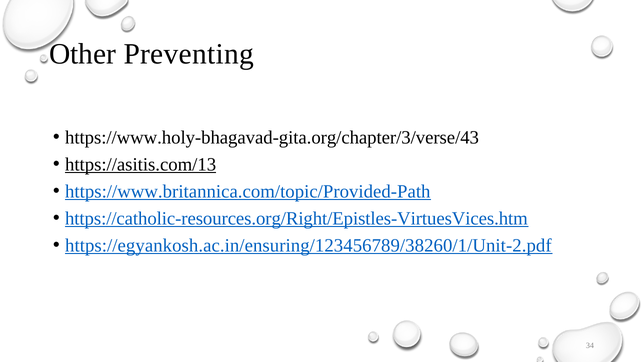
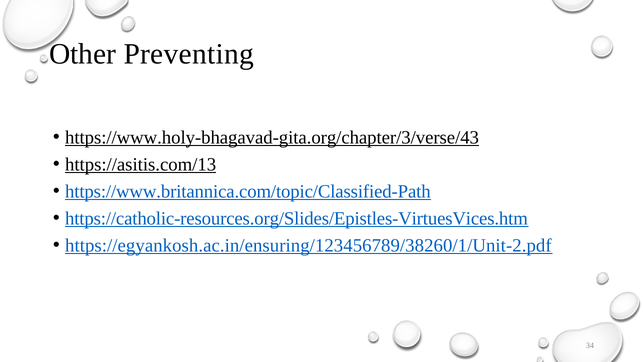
https://www.holy-bhagavad-gita.org/chapter/3/verse/43 underline: none -> present (272, 137)
https://www.britannica.com/topic/Provided-Path: https://www.britannica.com/topic/Provided-Path -> https://www.britannica.com/topic/Classified-Path (248, 191)
https://catholic-resources.org/Right/Epistles-VirtuesVices.htm: https://catholic-resources.org/Right/Epistles-VirtuesVices.htm -> https://catholic-resources.org/Slides/Epistles-VirtuesVices.htm (296, 218)
